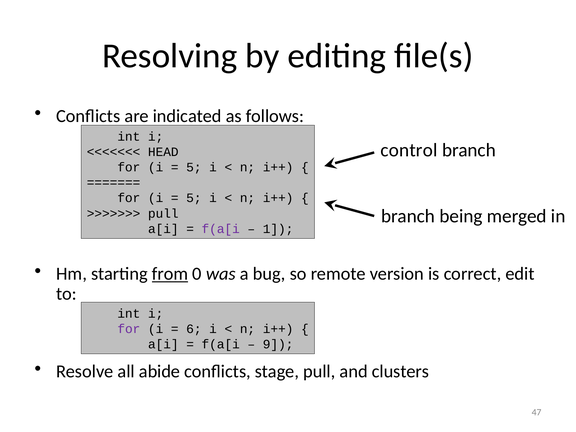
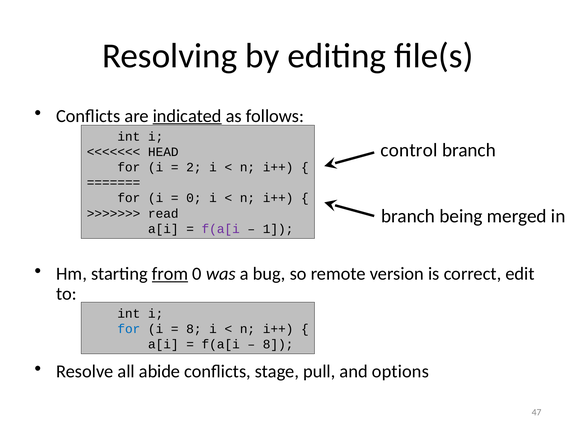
indicated underline: none -> present (187, 116)
5: 5 -> 2 (194, 167)
5: 5 -> 0 (194, 198)
pull: pull -> read (163, 213)
for colour: purple -> blue (129, 329)
6: 6 -> 8 (194, 329)
9: 9 -> 8 (278, 344)
clusters: clusters -> options (400, 371)
